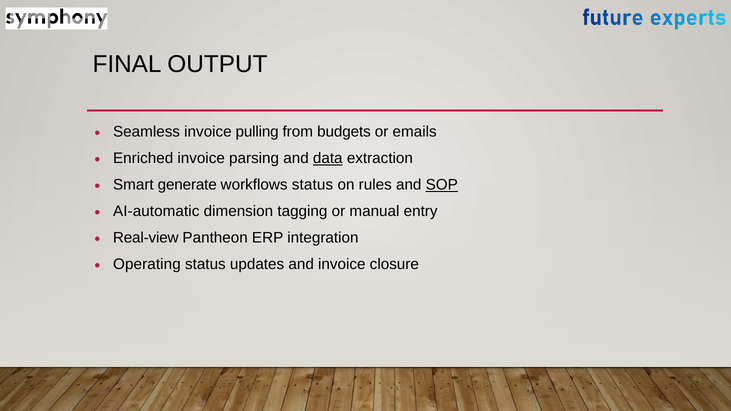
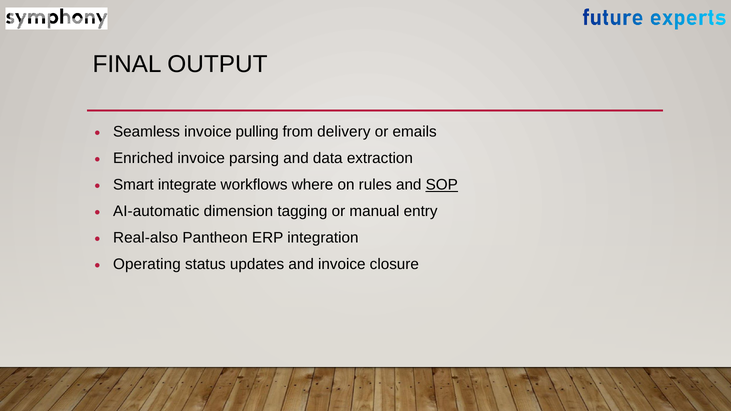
budgets: budgets -> delivery (344, 132)
data underline: present -> none (328, 158)
generate: generate -> integrate (187, 185)
workflows status: status -> where (313, 185)
Real-view: Real-view -> Real-also (146, 238)
